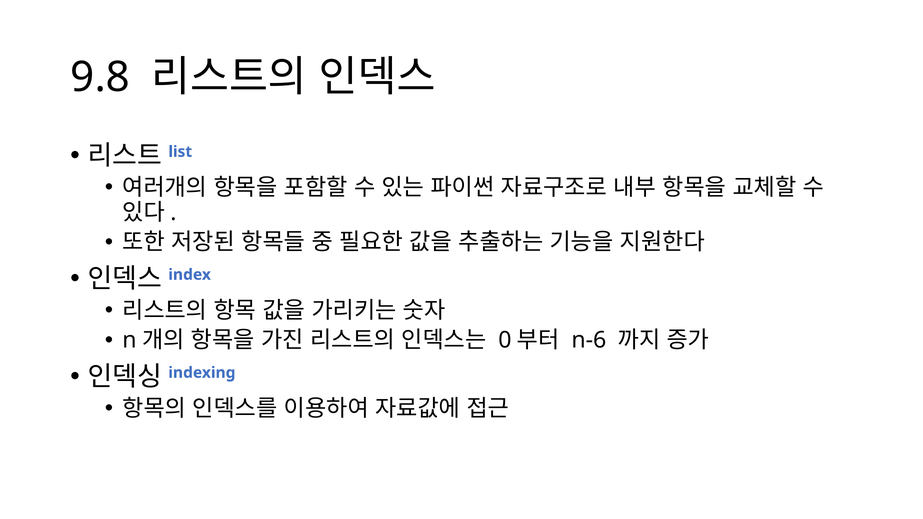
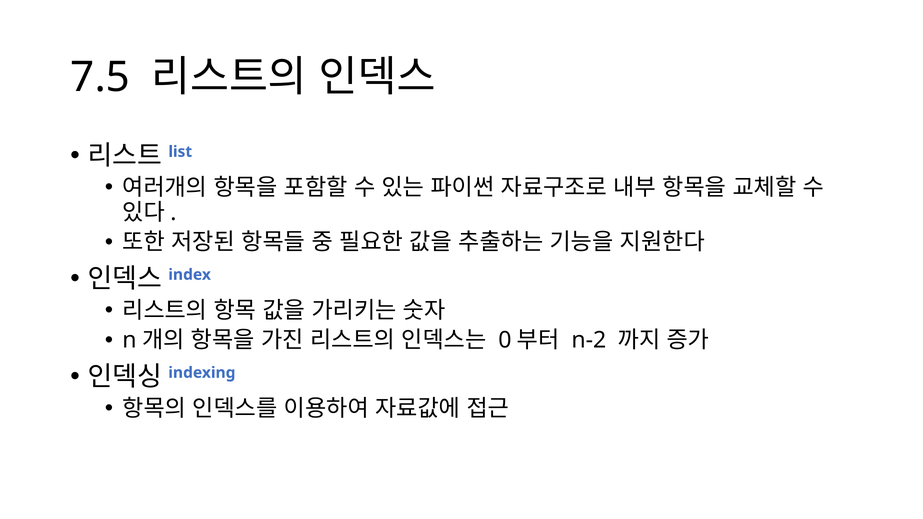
9.8: 9.8 -> 7.5 (100, 78)
n-6: n-6 -> n-2 (589, 340)
